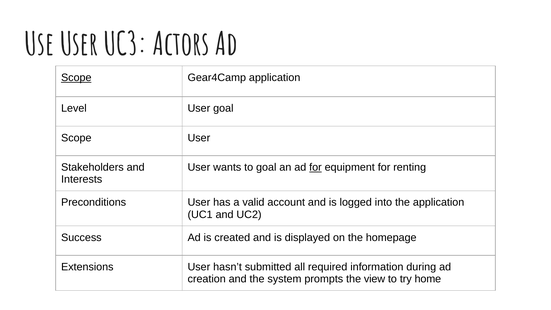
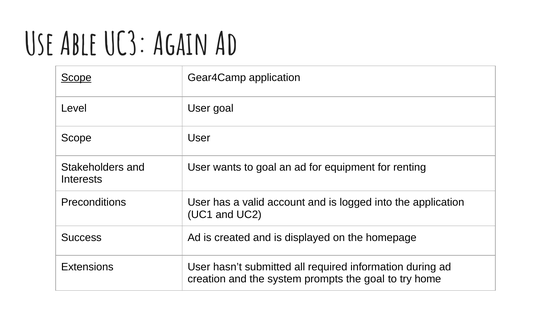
Use User: User -> Able (79, 45)
Actors: Actors -> Again (181, 45)
for underline: present -> none (315, 167)
the view: view -> goal (374, 279)
